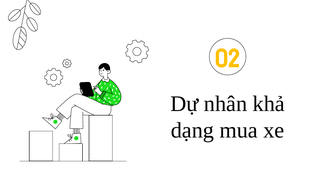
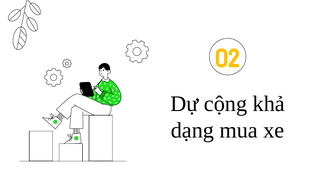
nhân: nhân -> cộng (226, 104)
